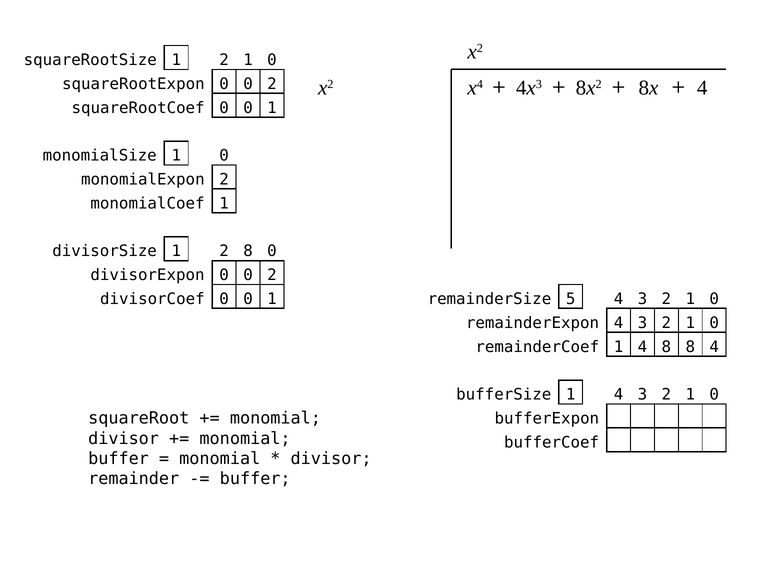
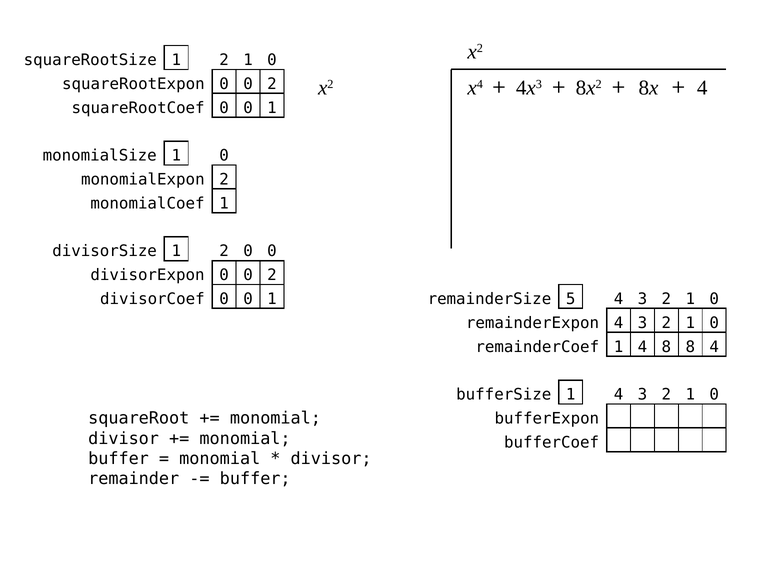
2 8: 8 -> 0 (248, 251)
